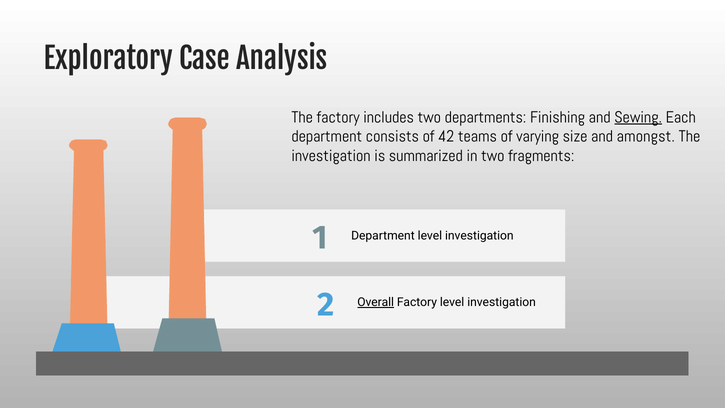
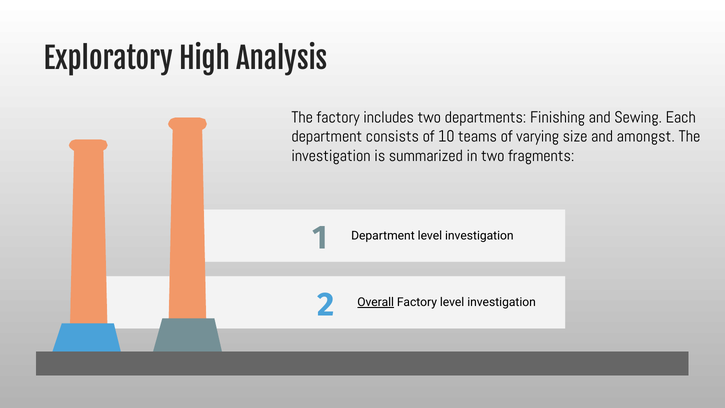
Case: Case -> High (205, 59)
Sewing underline: present -> none (638, 117)
42: 42 -> 10 (446, 136)
